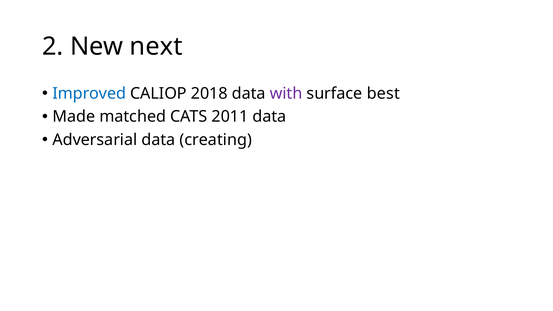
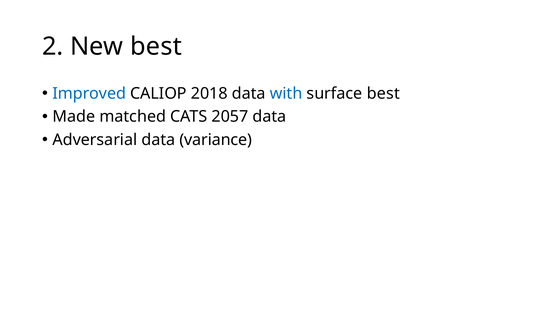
New next: next -> best (156, 46)
with colour: purple -> blue (286, 93)
2011: 2011 -> 2057 (230, 117)
creating: creating -> variance (216, 140)
